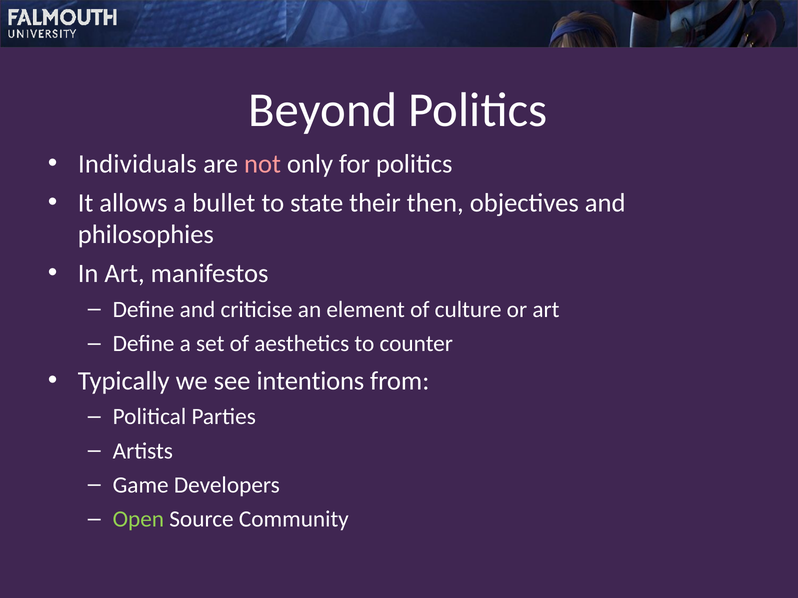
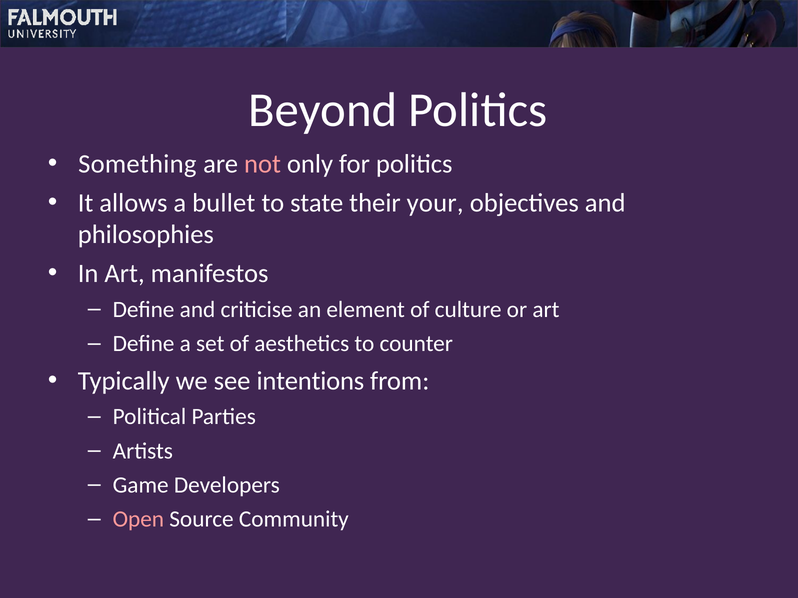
Individuals: Individuals -> Something (137, 164)
then: then -> your (435, 203)
Open colour: light green -> pink (138, 520)
